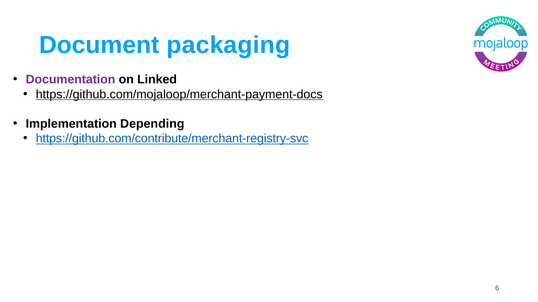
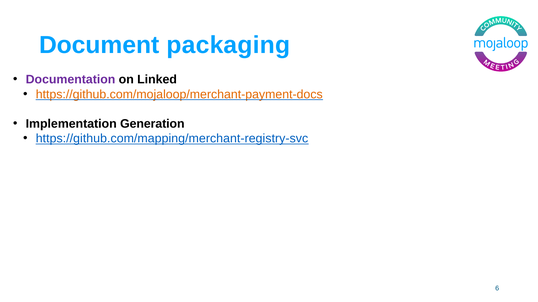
https://github.com/mojaloop/merchant-payment-docs colour: black -> orange (179, 94)
Depending: Depending -> Generation (152, 124)
https://github.com/contribute/merchant-registry-svc: https://github.com/contribute/merchant-registry-svc -> https://github.com/mapping/merchant-registry-svc (172, 139)
